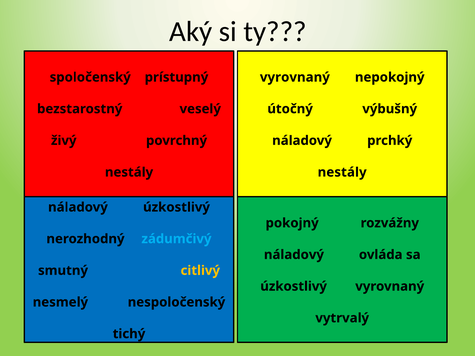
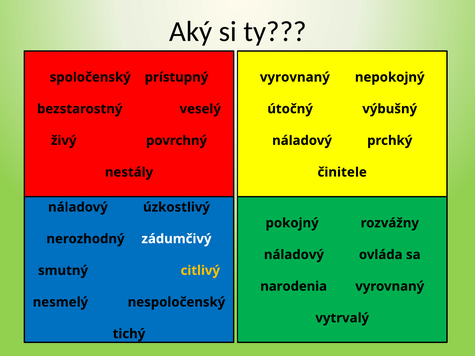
nestály: nestály -> činitele (342, 172)
zádumčivý colour: light blue -> white (176, 239)
úzkostlivý: úzkostlivý -> narodenia (294, 287)
